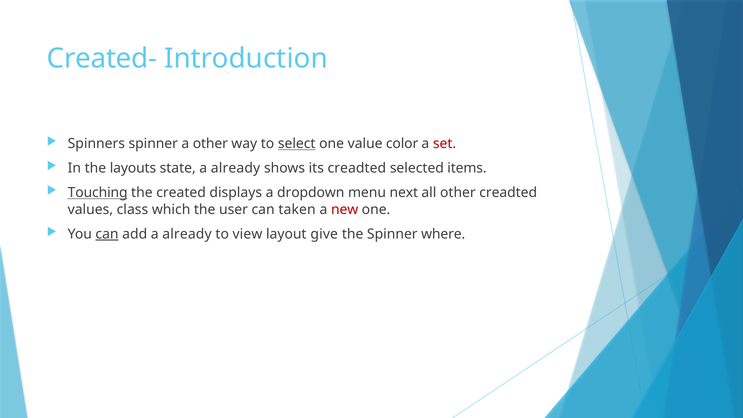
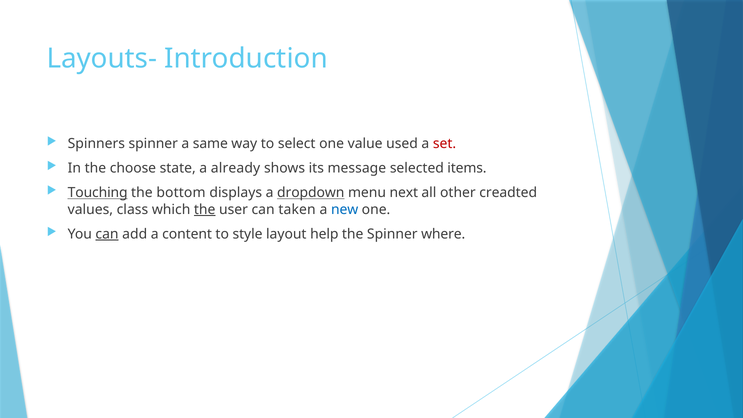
Created-: Created- -> Layouts- (102, 59)
a other: other -> same (210, 144)
select underline: present -> none (297, 144)
color: color -> used (402, 144)
layouts: layouts -> choose (133, 168)
its creadted: creadted -> message (357, 168)
created: created -> bottom (181, 193)
dropdown underline: none -> present (311, 193)
the underline: none -> present (205, 209)
new colour: red -> blue (345, 209)
add a already: already -> content (187, 234)
view: view -> style (248, 234)
give: give -> help (324, 234)
